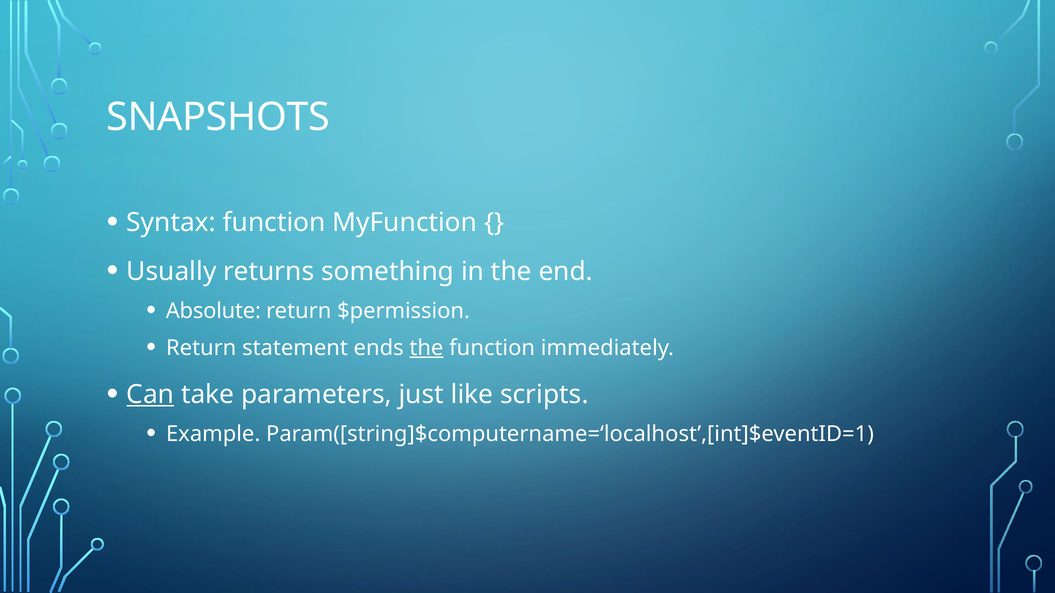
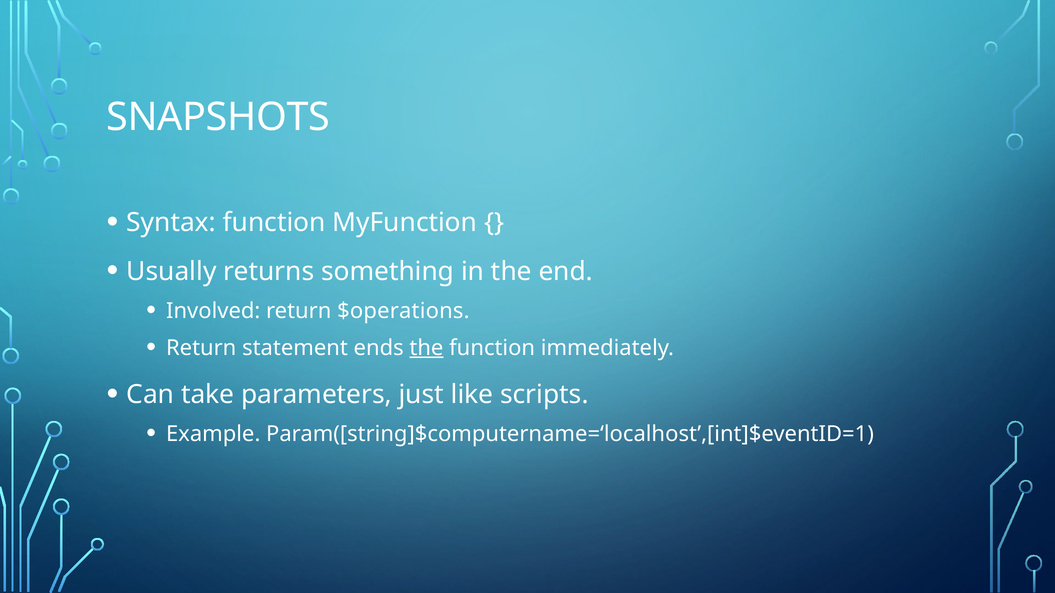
Absolute: Absolute -> Involved (213, 311)
$permission: $permission -> $operations (403, 311)
Can underline: present -> none (150, 395)
